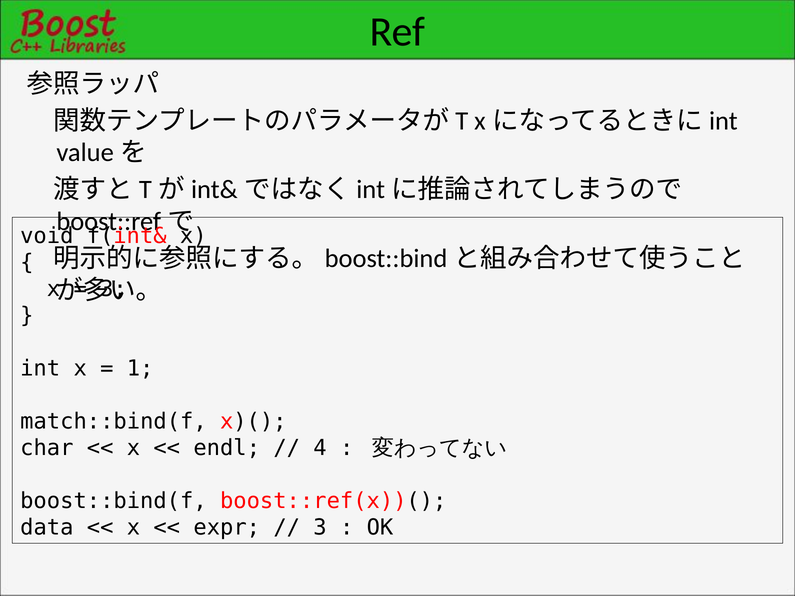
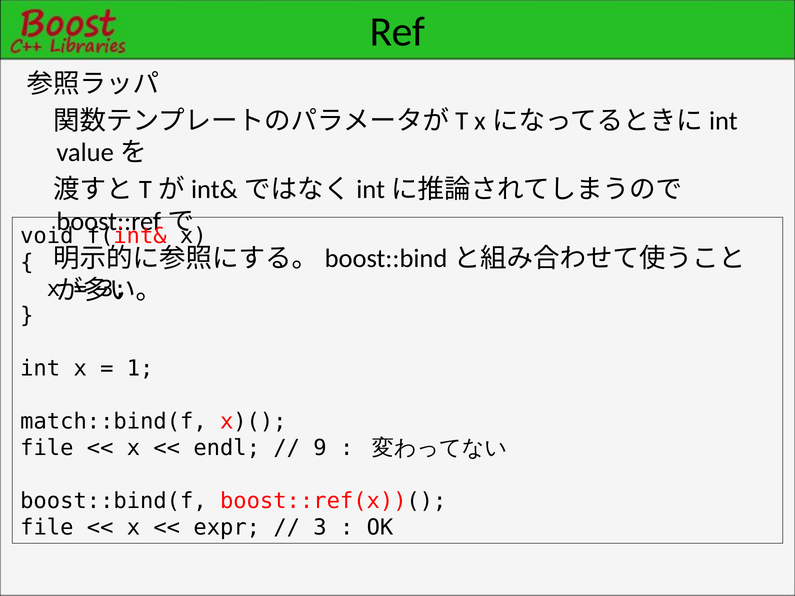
char: char -> file (47, 448)
4: 4 -> 9 (320, 448)
data: data -> file (47, 528)
